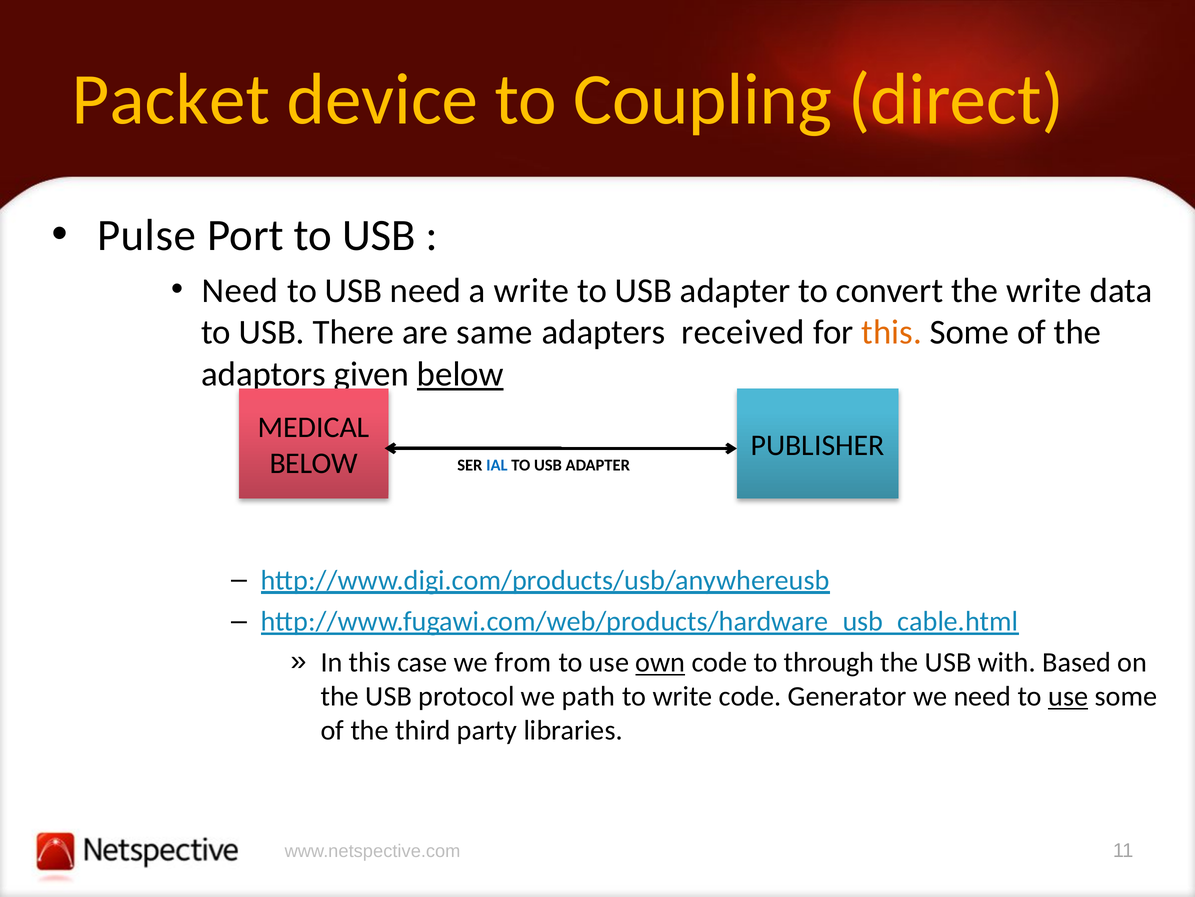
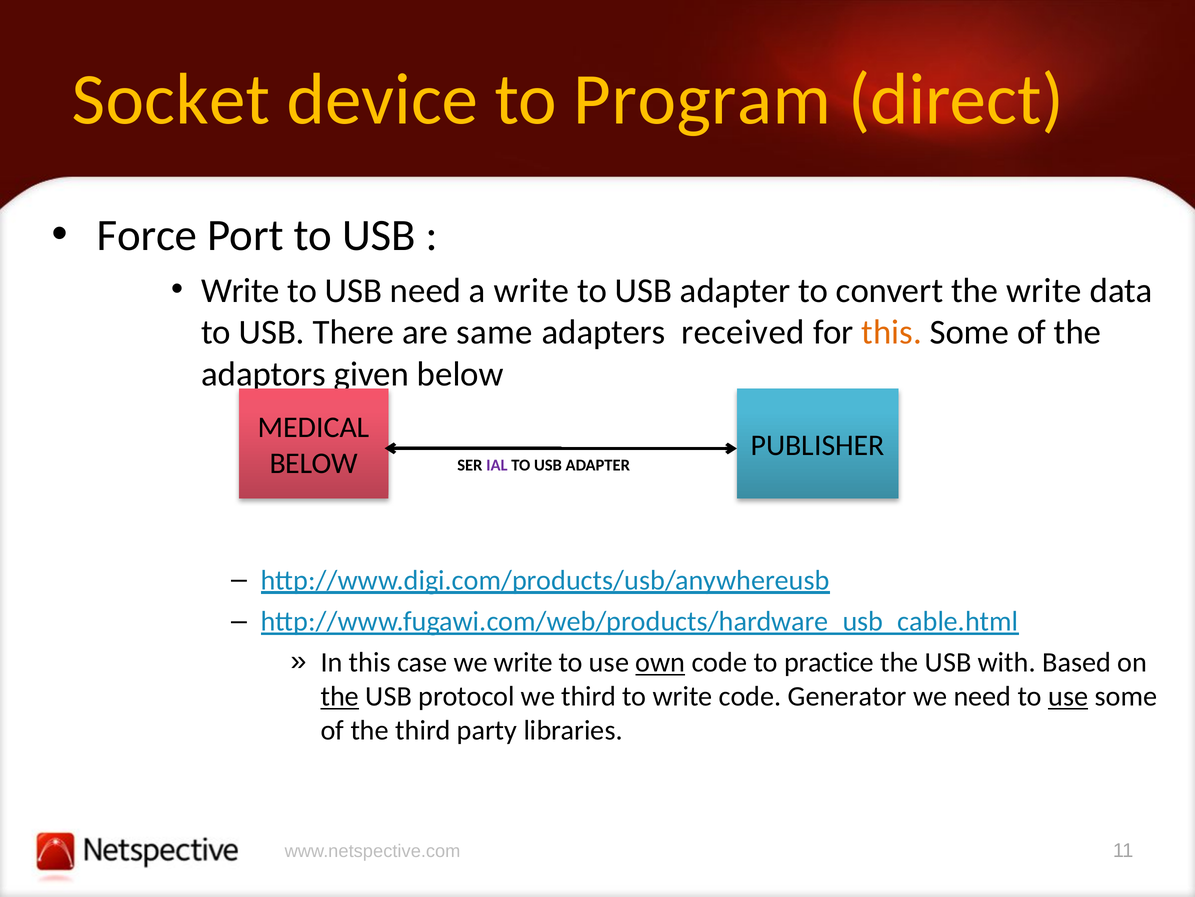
Packet: Packet -> Socket (171, 100)
Coupling: Coupling -> Program (702, 100)
Pulse: Pulse -> Force (147, 235)
Need: Need -> Write (240, 290)
below underline: present -> none (460, 374)
IAL colour: blue -> purple (497, 465)
we from: from -> write (523, 662)
through: through -> practice (829, 662)
the underline: none -> present (340, 696)
we path: path -> third (589, 696)
